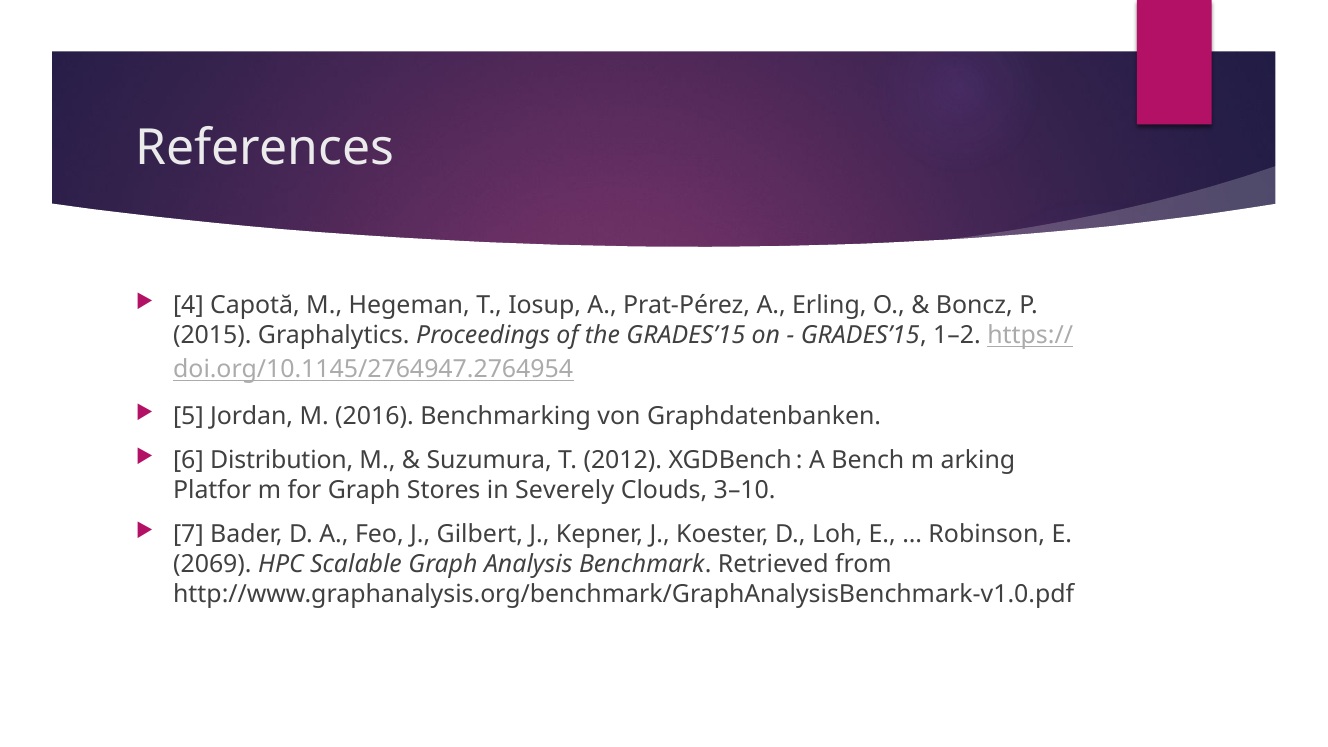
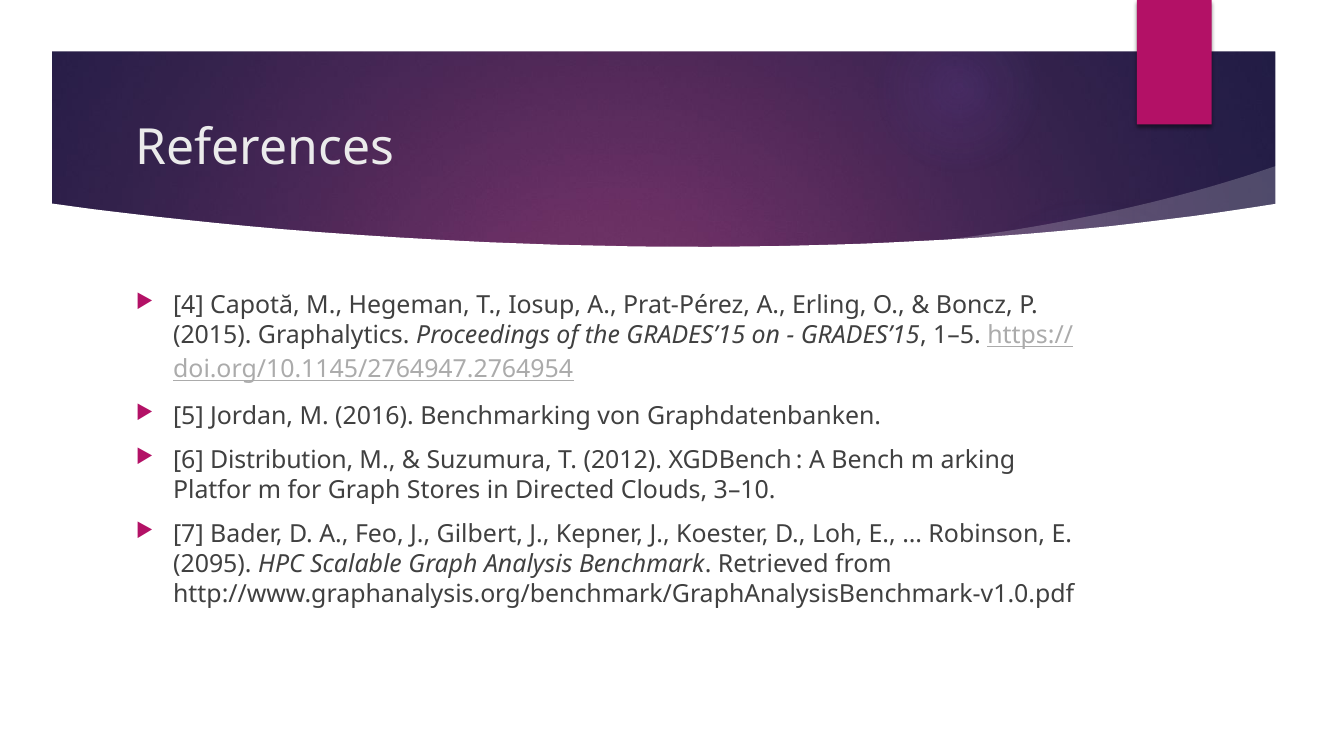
1–2: 1–2 -> 1–5 (957, 335)
Severely: Severely -> Directed (565, 490)
2069: 2069 -> 2095 (212, 564)
